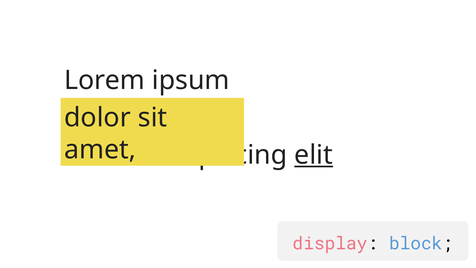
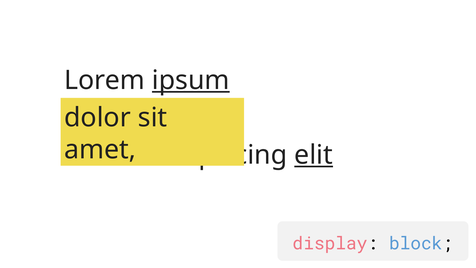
ipsum underline: none -> present (191, 80)
